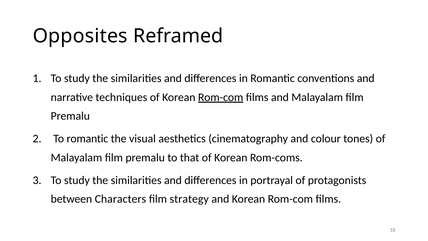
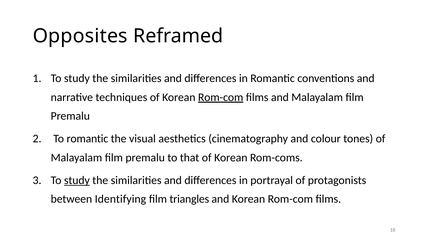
study underline: none -> present (77, 180)
Characters: Characters -> Identifying (120, 199)
strategy: strategy -> triangles (189, 199)
